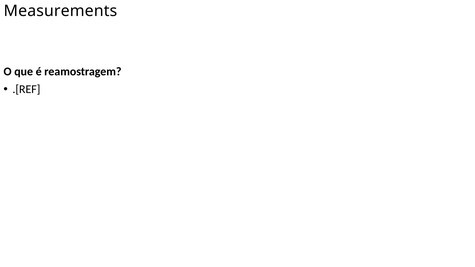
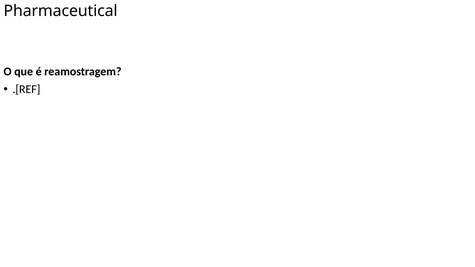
Measurements: Measurements -> Pharmaceutical (61, 11)
